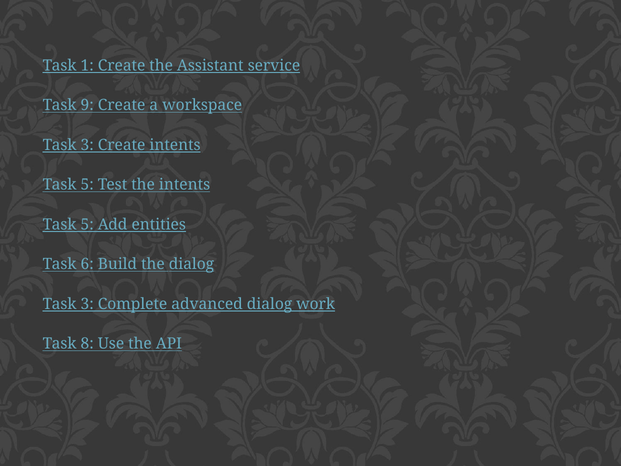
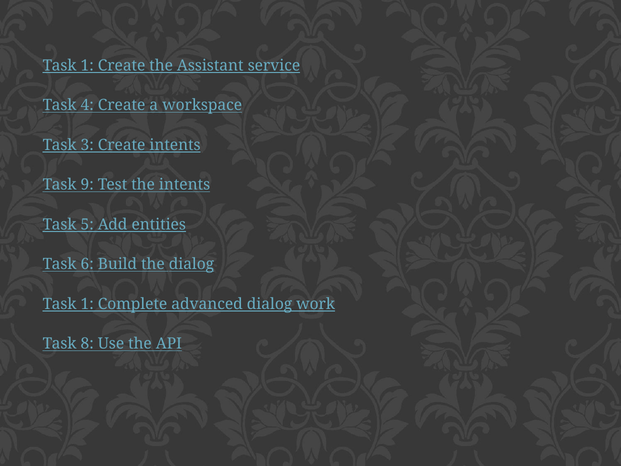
9: 9 -> 4 (87, 105)
5: 5 -> 9 (87, 185)
3: 3 -> 1 (87, 304)
